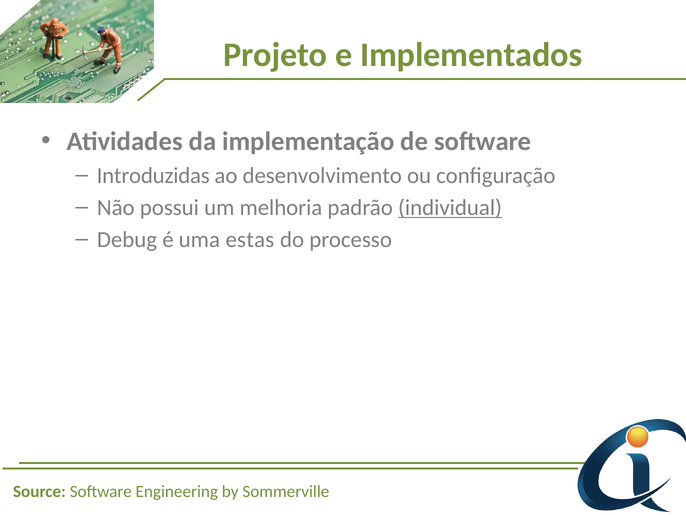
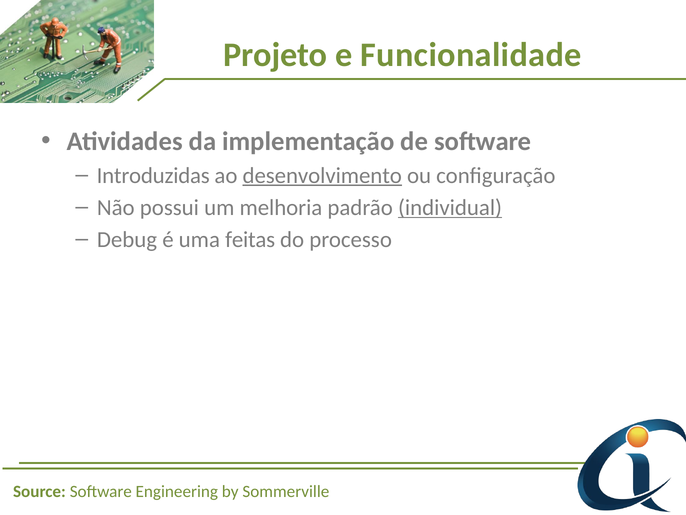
Implementados: Implementados -> Funcionalidade (471, 55)
desenvolvimento underline: none -> present (322, 175)
estas: estas -> feitas (250, 239)
